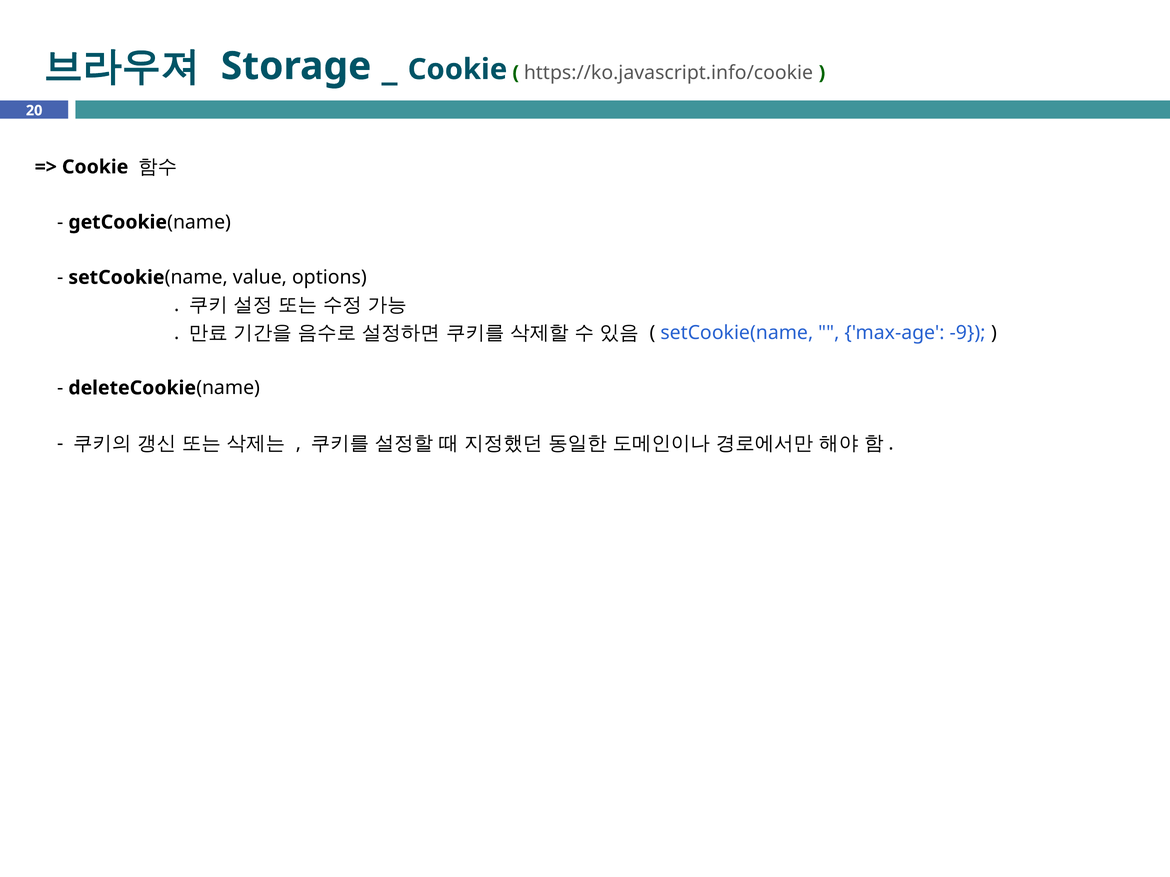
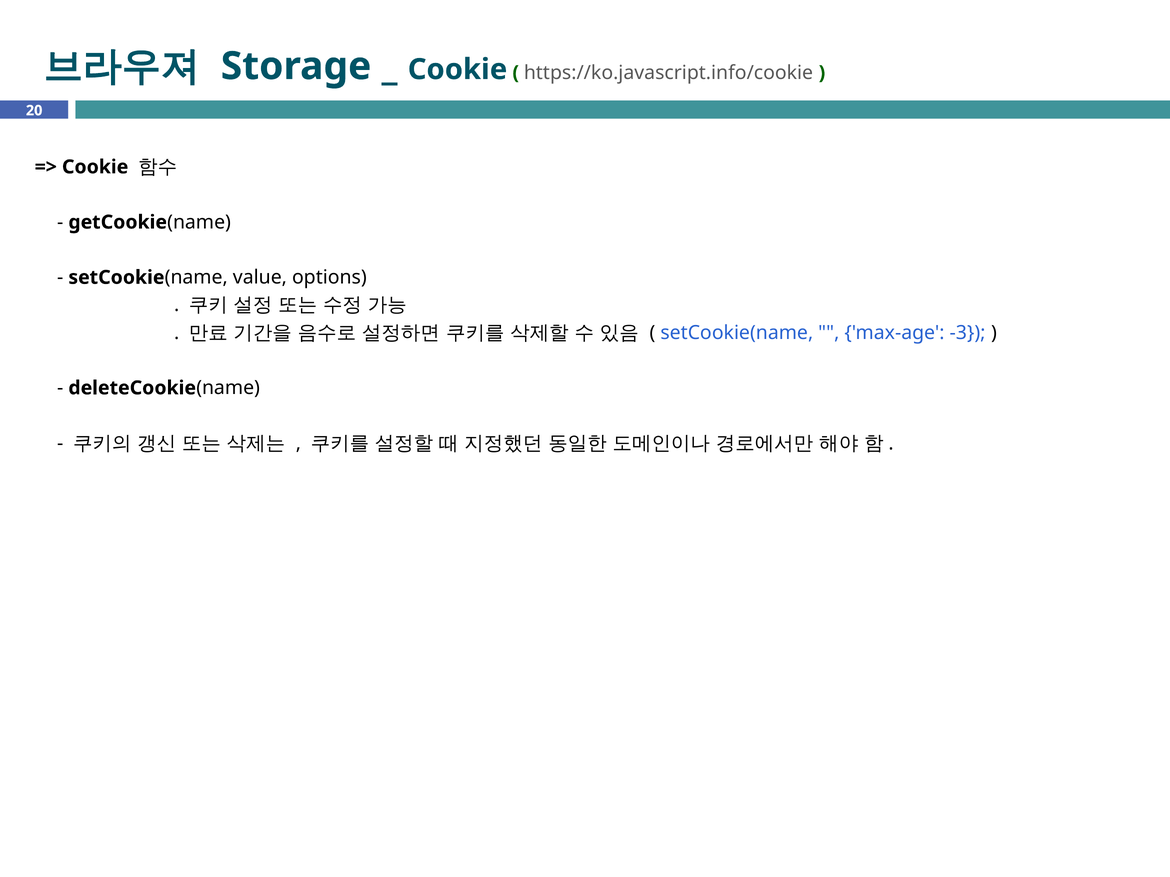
-9: -9 -> -3 (968, 333)
